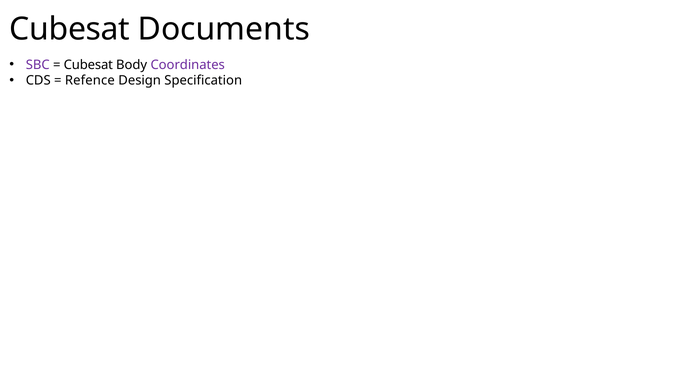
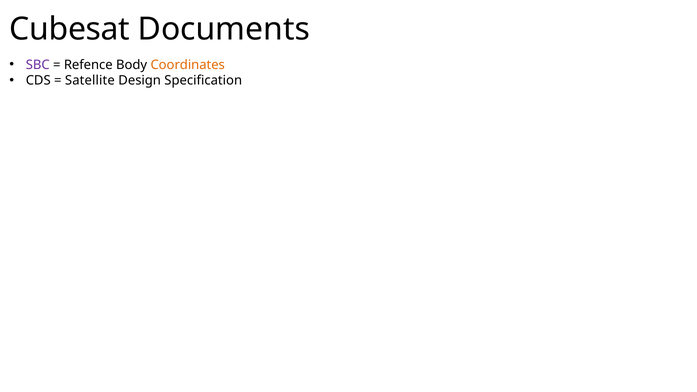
Cubesat: Cubesat -> Refence (88, 65)
Coordinates colour: purple -> orange (188, 65)
Refence: Refence -> Satellite (90, 80)
